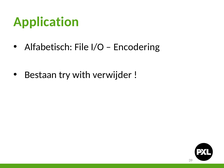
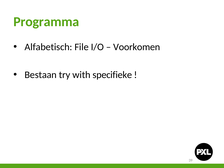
Application: Application -> Programma (46, 22)
Encodering: Encodering -> Voorkomen (137, 47)
verwijder: verwijder -> specifieke (112, 75)
